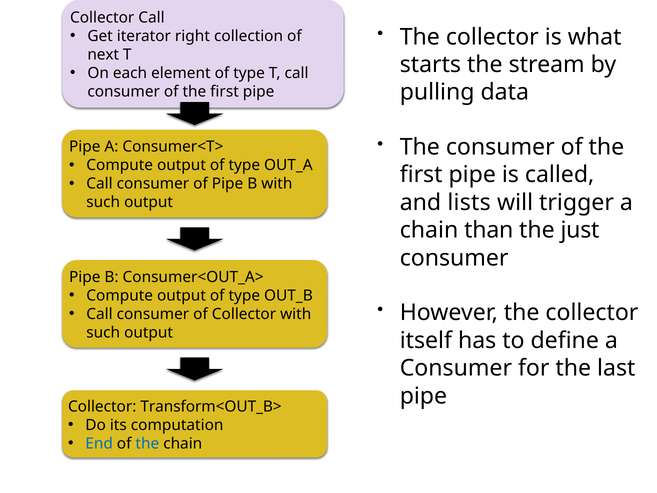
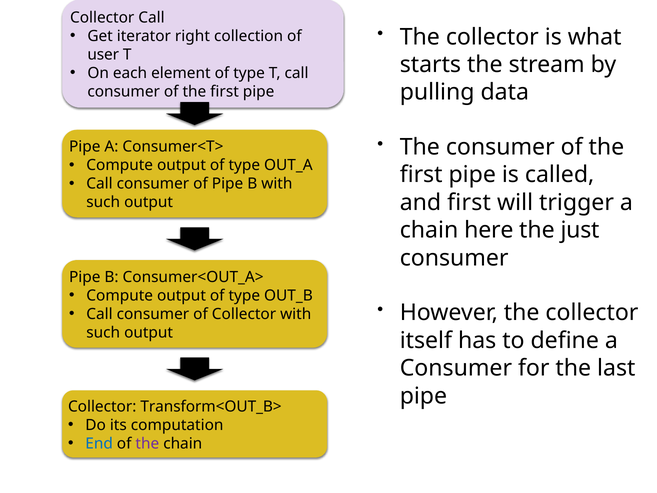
next: next -> user (103, 55)
and lists: lists -> first (469, 202)
than: than -> here (489, 230)
the colour: blue -> purple (147, 443)
